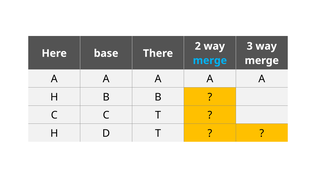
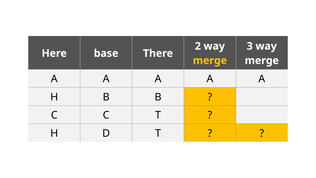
merge colour: light blue -> yellow (210, 60)
